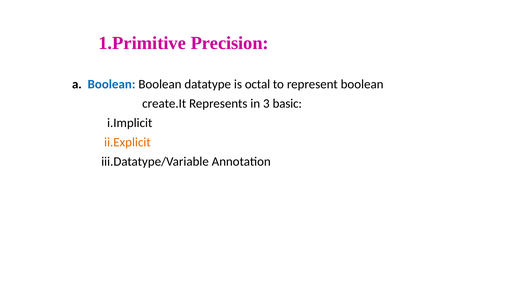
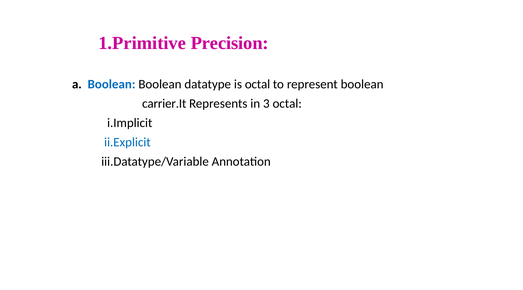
create.It: create.It -> carrier.It (164, 104)
3 basic: basic -> octal (287, 104)
ii.Explicit colour: orange -> blue (127, 142)
